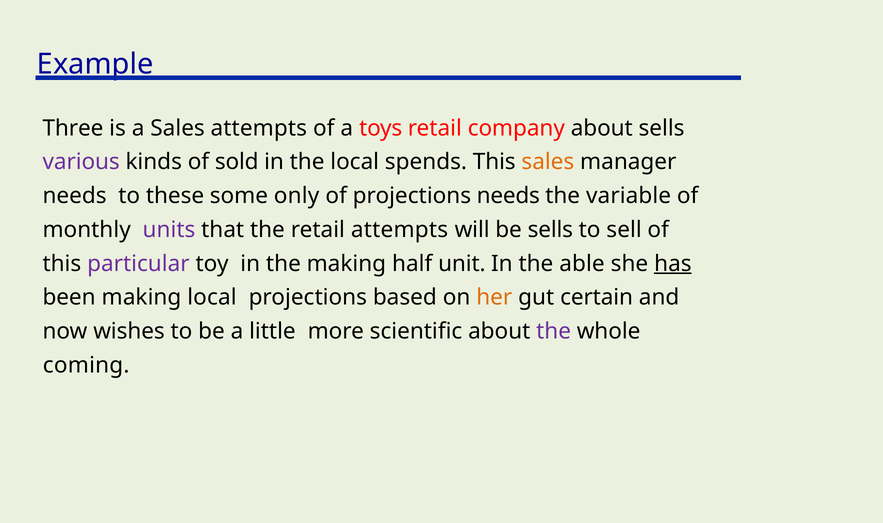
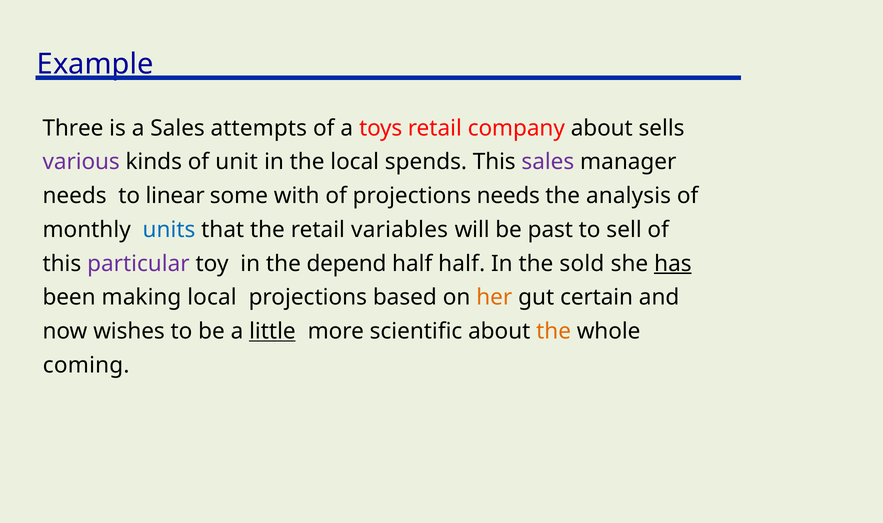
sold: sold -> unit (237, 162)
sales colour: orange -> purple (548, 162)
these: these -> linear (175, 196)
only: only -> with (297, 196)
variable: variable -> analysis (629, 196)
units colour: purple -> blue (169, 230)
retail attempts: attempts -> variables (400, 230)
be sells: sells -> past (550, 230)
the making: making -> depend (346, 264)
half unit: unit -> half (462, 264)
able: able -> sold (582, 264)
little underline: none -> present (272, 331)
the colour: purple -> orange (554, 331)
